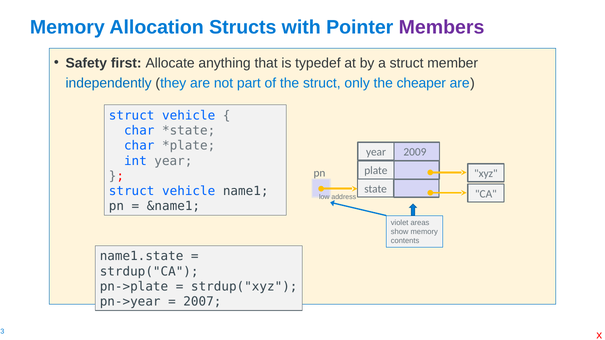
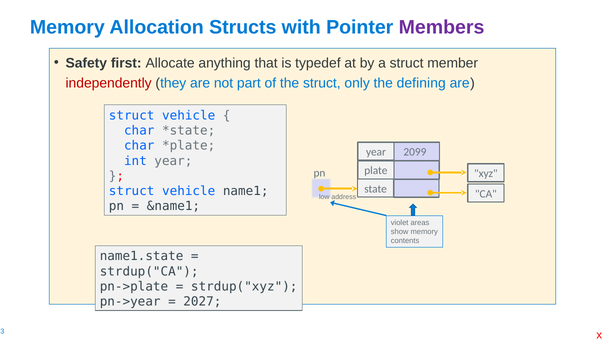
independently colour: blue -> red (109, 83)
cheaper: cheaper -> defining (421, 83)
2009: 2009 -> 2099 (415, 152)
2007: 2007 -> 2027 (202, 302)
